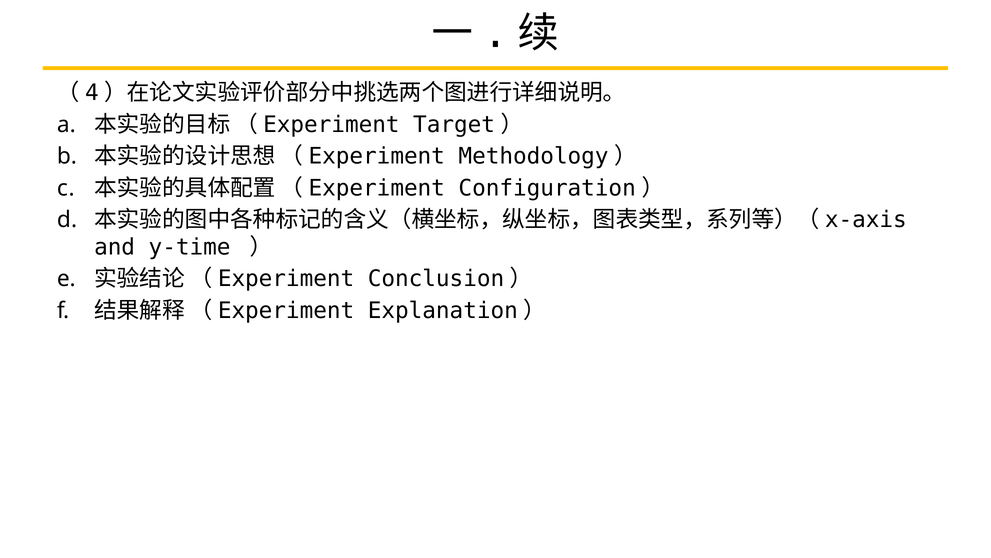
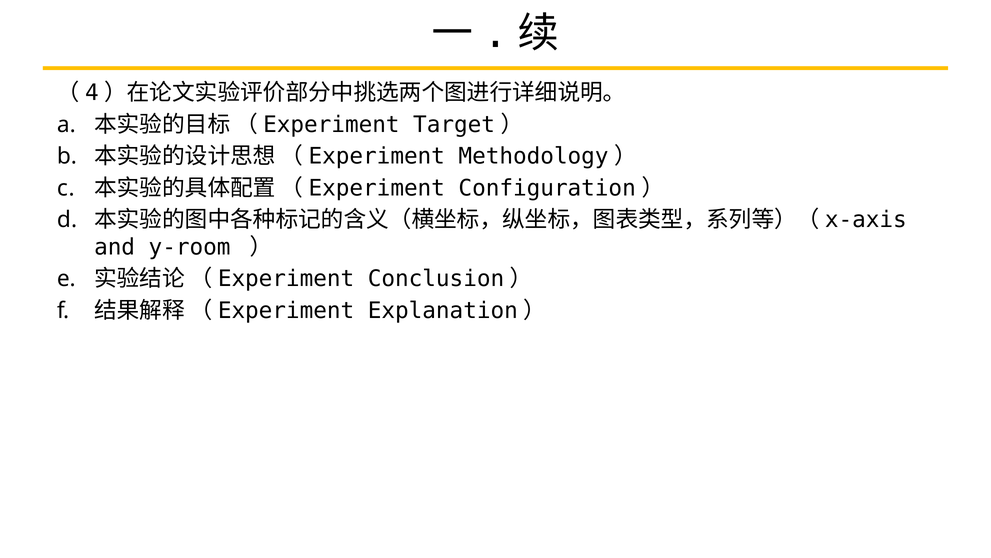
y-time: y-time -> y-room (190, 247)
